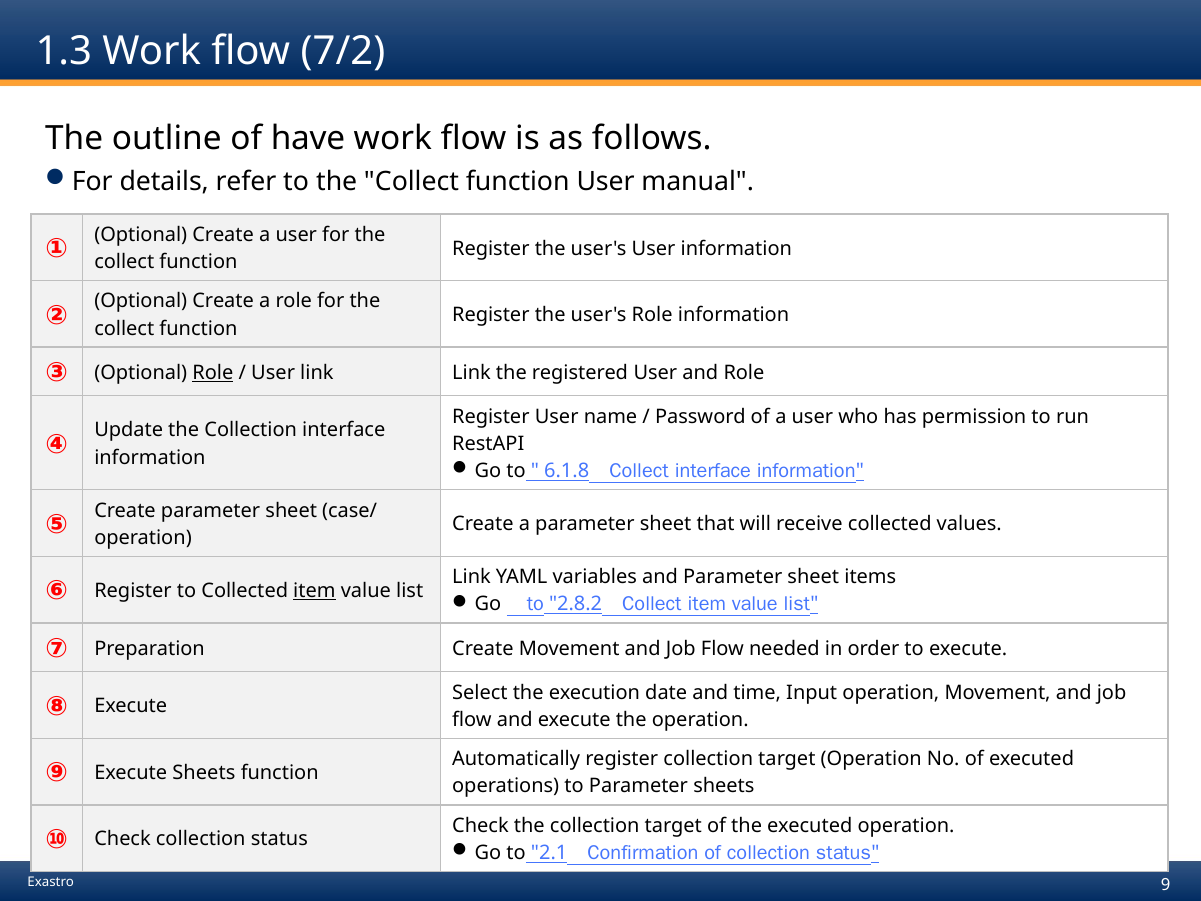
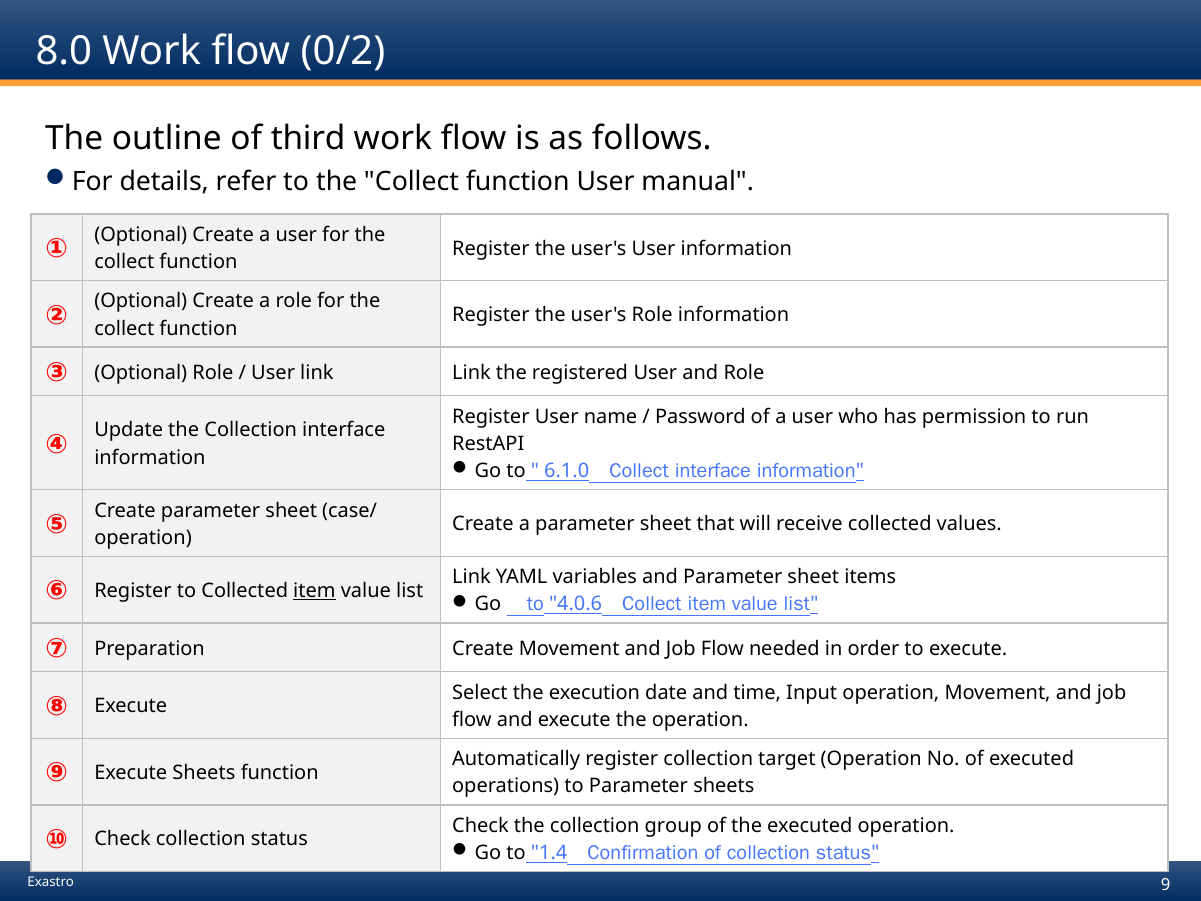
1.3: 1.3 -> 8.0 (64, 51)
7/2: 7/2 -> 0/2 (343, 51)
have: have -> third (308, 138)
Role underline: present -> none (213, 373)
6.1.8: 6.1.8 -> 6.1.0 (567, 471)
2.8.2: 2.8.2 -> 4.0.6 (576, 604)
the collection target: target -> group (673, 825)
2.1: 2.1 -> 1.4 (549, 853)
